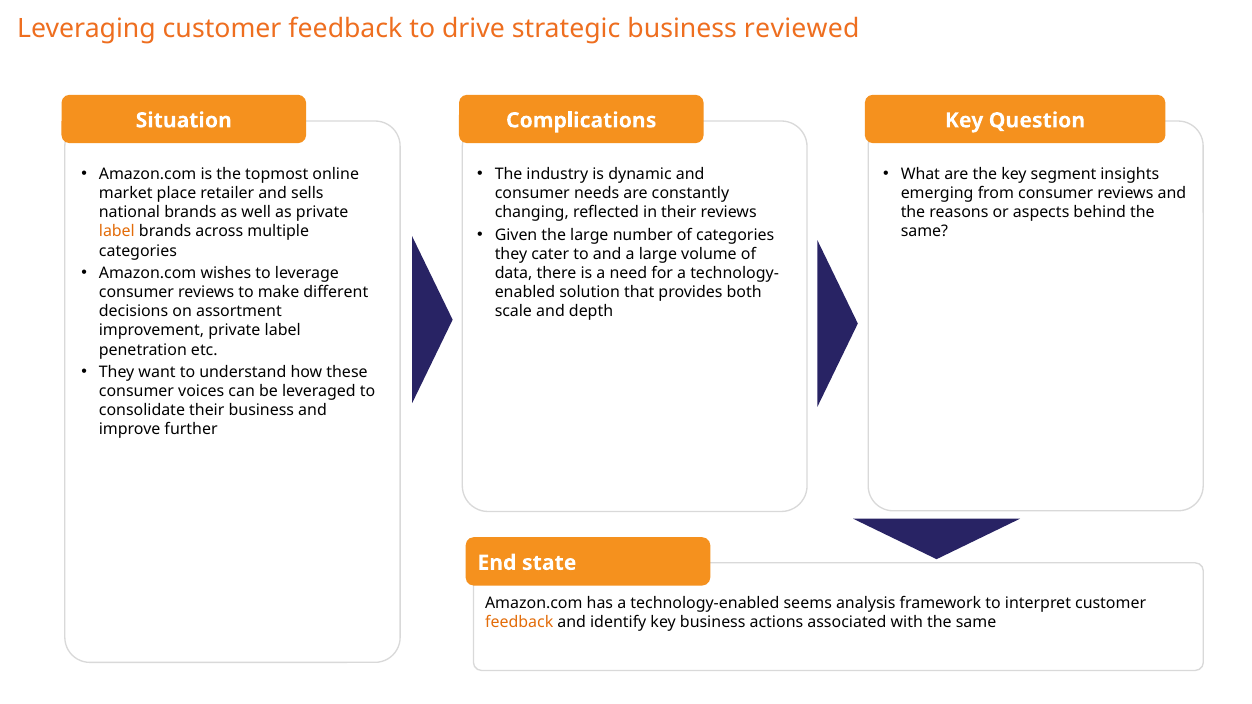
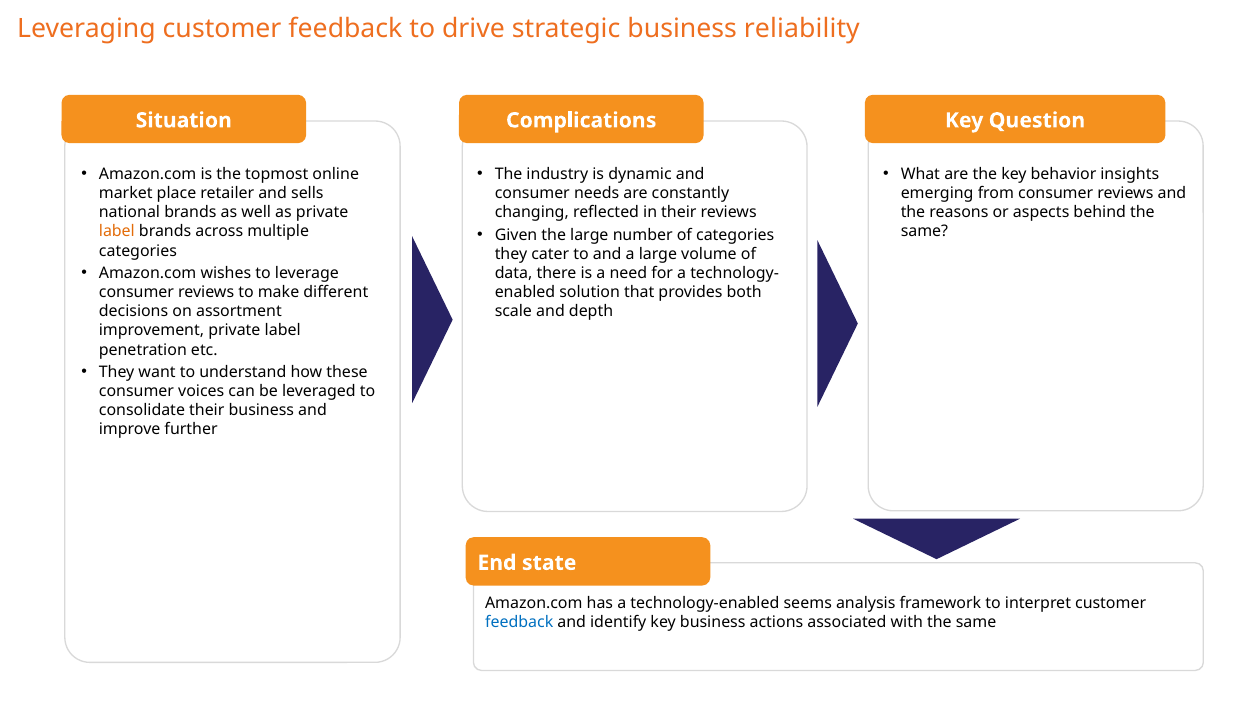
reviewed: reviewed -> reliability (802, 29)
segment: segment -> behavior (1064, 174)
feedback colour: orange -> blue (519, 623)
